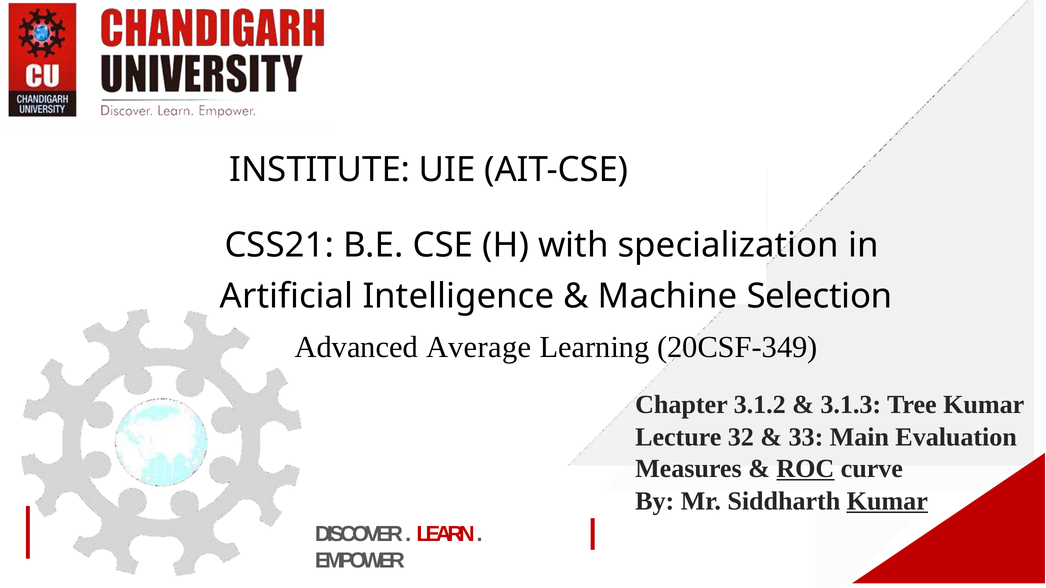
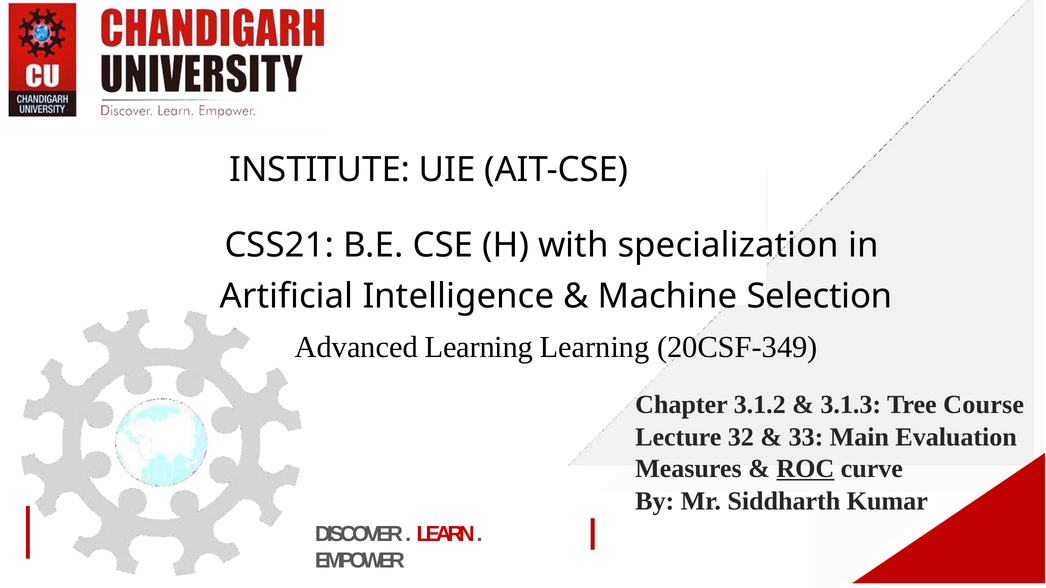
Advanced Average: Average -> Learning (479, 347)
Tree Kumar: Kumar -> Course (984, 405)
Kumar underline: present -> none (887, 501)
